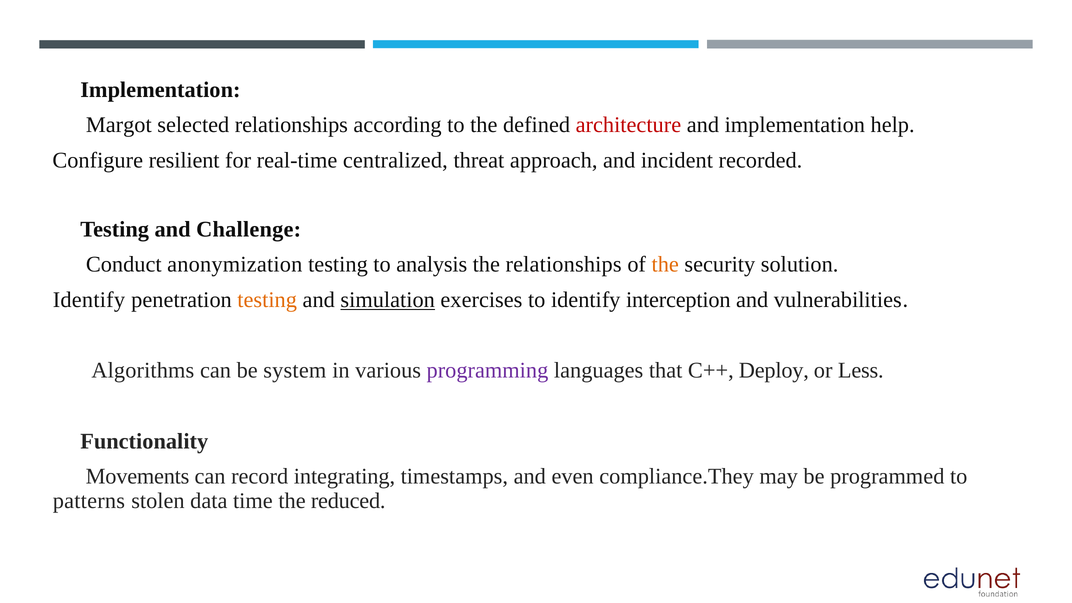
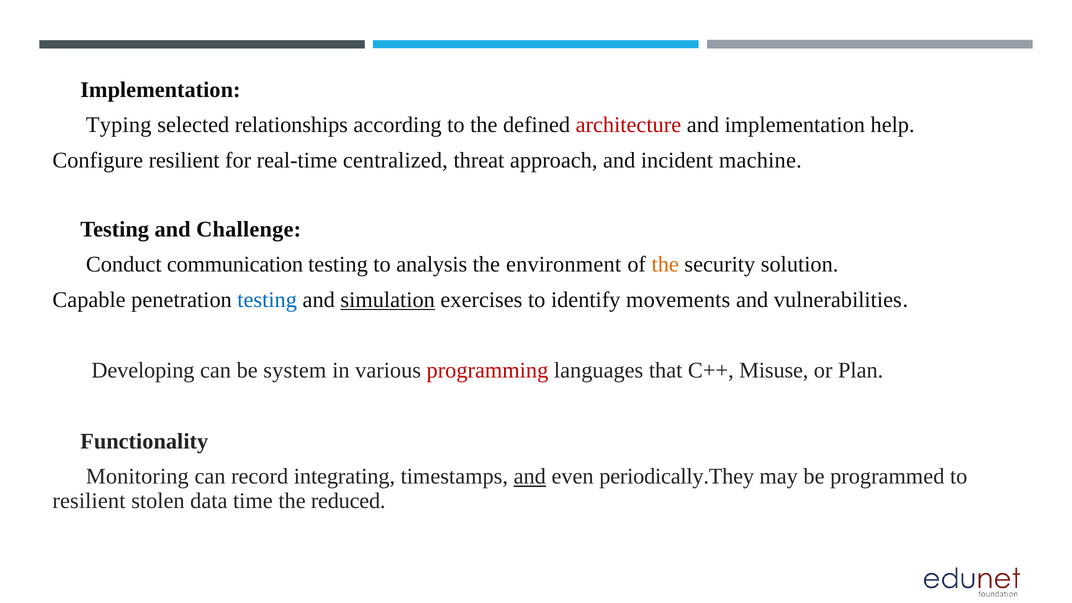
Margot: Margot -> Typing (119, 125)
recorded: recorded -> machine (760, 160)
anonymization: anonymization -> communication (235, 265)
the relationships: relationships -> environment (564, 265)
Identify: Identify -> Capable (89, 300)
testing colour: orange -> blue (267, 300)
interception: interception -> movements (678, 300)
Algorithms: Algorithms -> Developing (143, 371)
programming colour: purple -> red (487, 371)
Deploy: Deploy -> Misuse (774, 371)
Less: Less -> Plan (861, 371)
Movements: Movements -> Monitoring (137, 477)
and underline: none -> present (530, 477)
compliance.They: compliance.They -> periodically.They (677, 477)
patterns: patterns -> resilient (89, 501)
